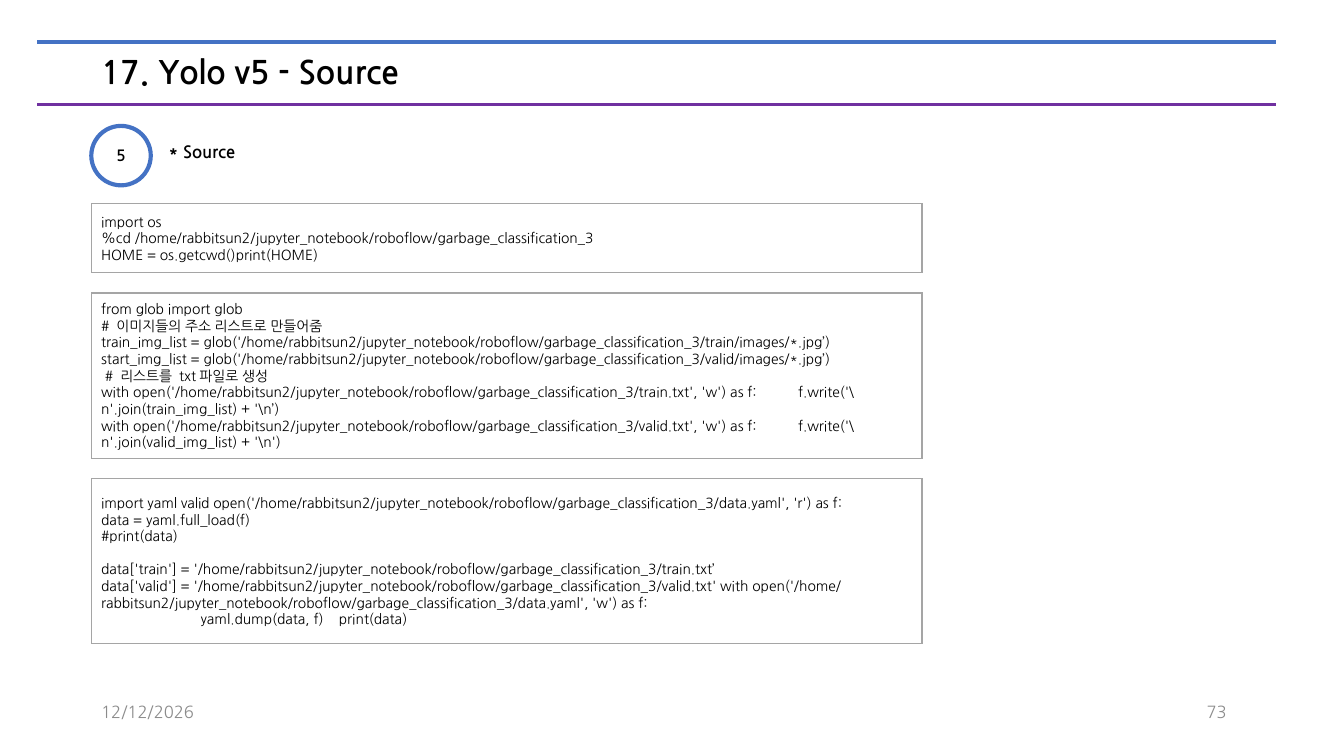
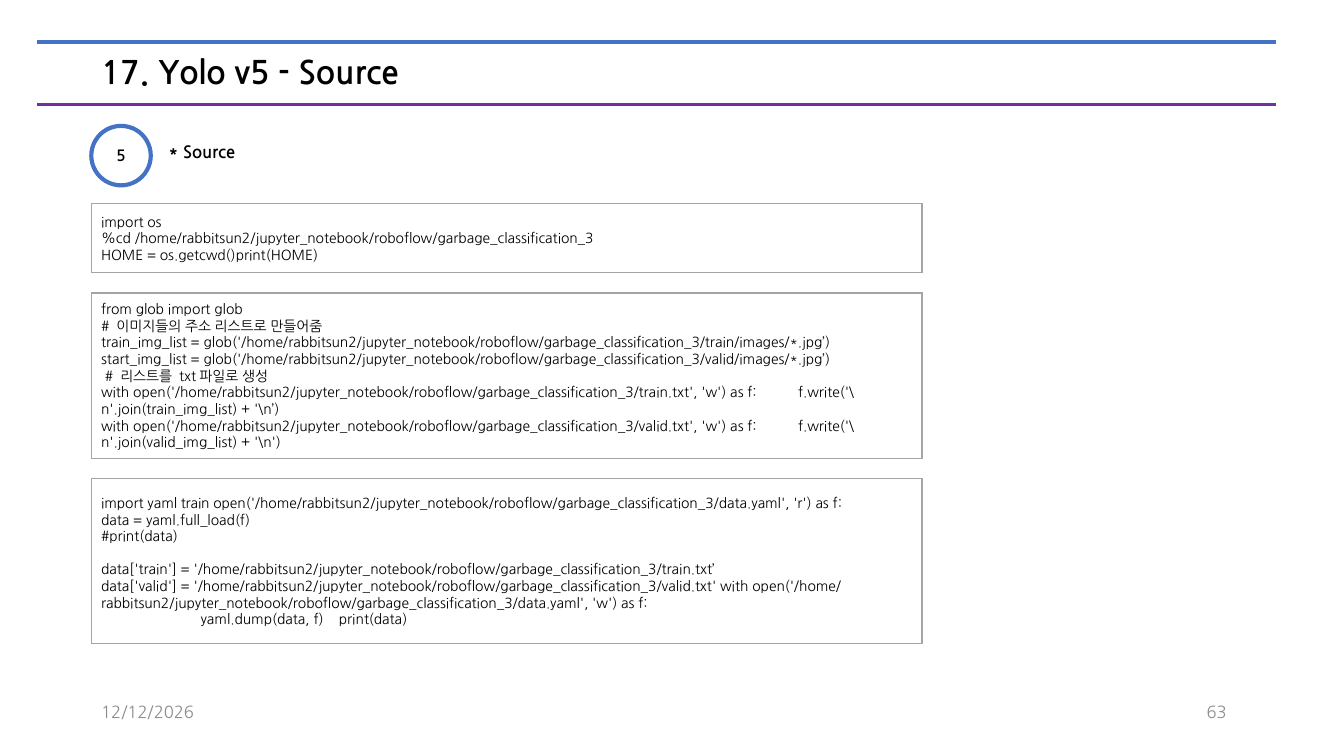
valid: valid -> train (195, 504)
73: 73 -> 63 (1217, 713)
